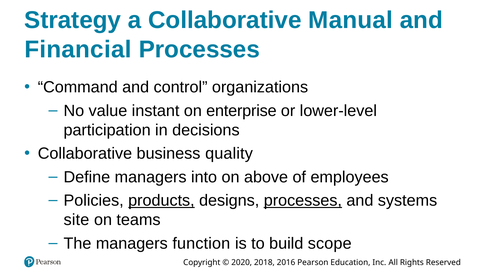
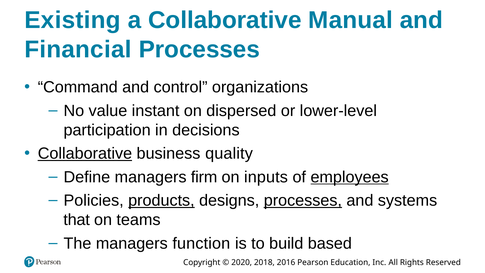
Strategy: Strategy -> Existing (73, 20)
enterprise: enterprise -> dispersed (241, 111)
Collaborative underline: none -> present (85, 153)
into: into -> firm (204, 177)
above: above -> inputs (266, 177)
employees underline: none -> present (350, 177)
site: site -> that (77, 220)
scope: scope -> based (330, 243)
